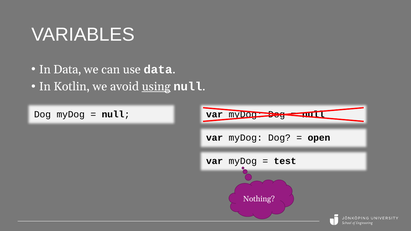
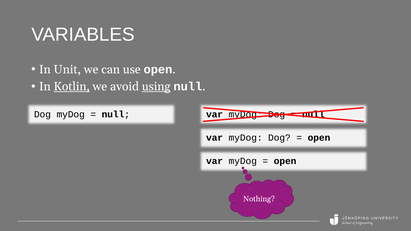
In Data: Data -> Unit (67, 69)
use data: data -> open (158, 69)
Kotlin underline: none -> present (72, 87)
test: test -> open (285, 161)
